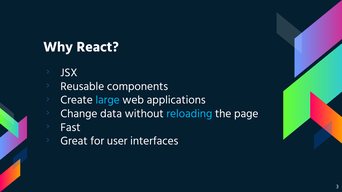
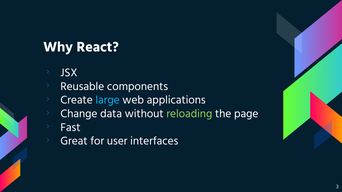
reloading colour: light blue -> light green (189, 114)
